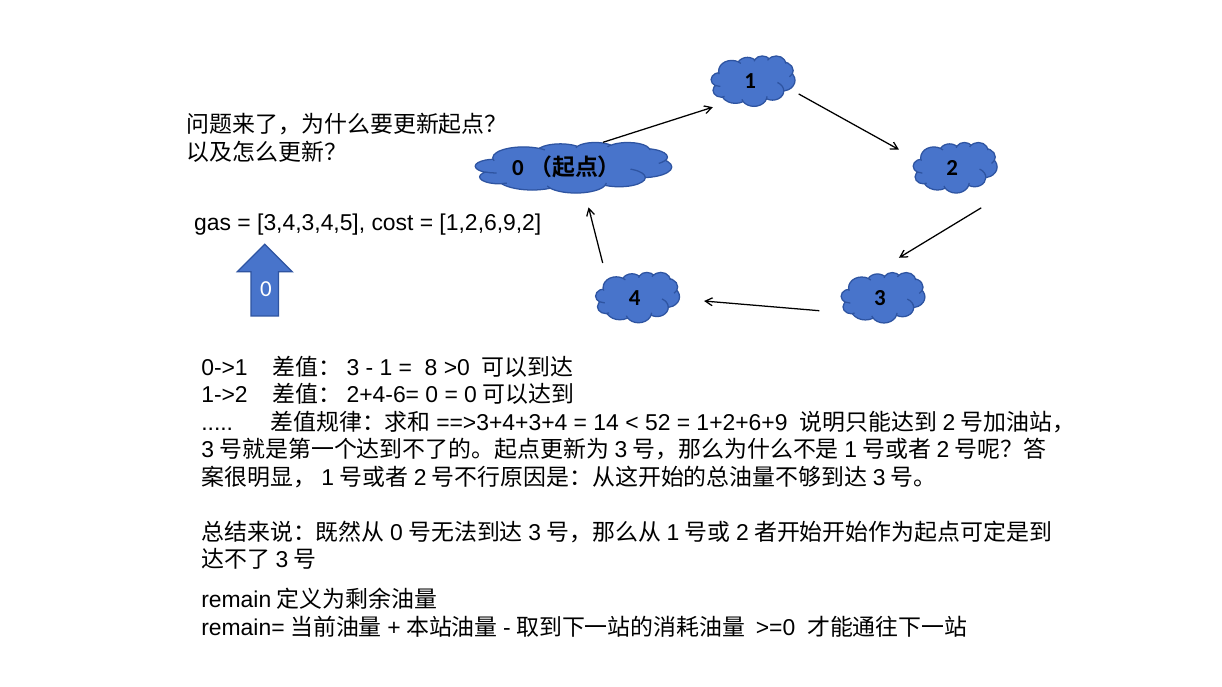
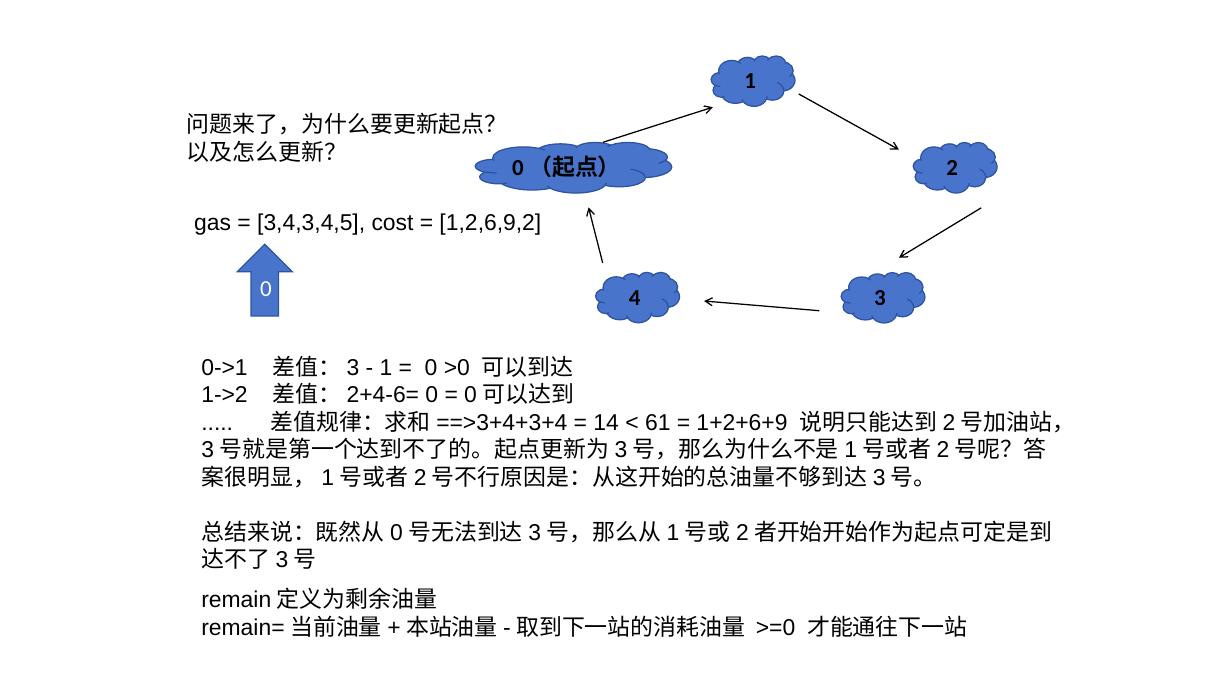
8: 8 -> 0 (431, 368)
52: 52 -> 61 (658, 423)
